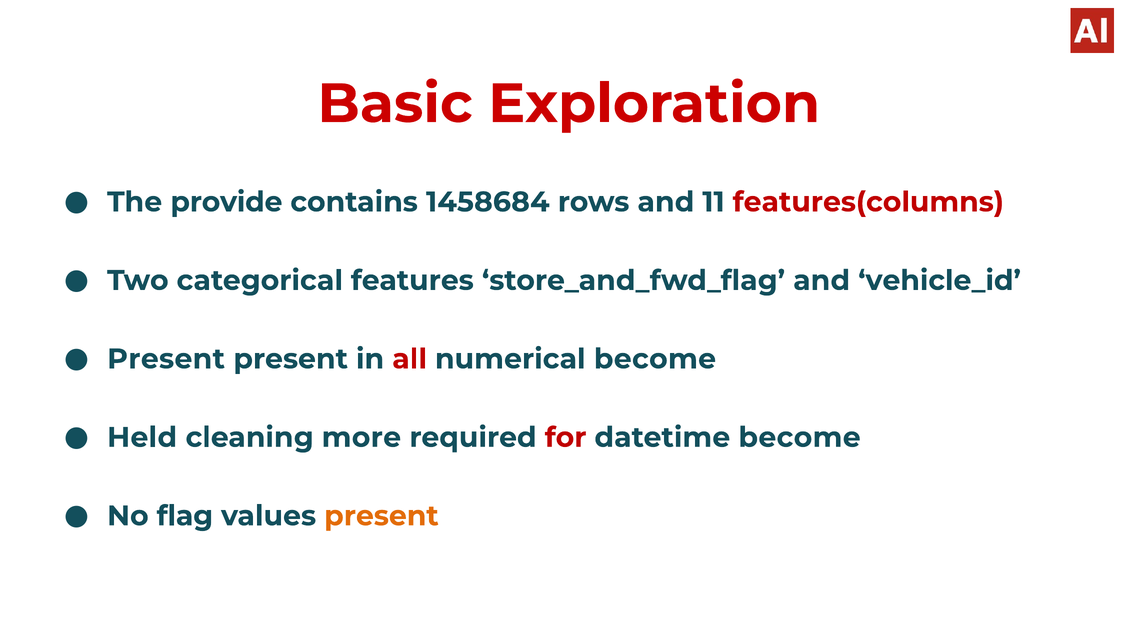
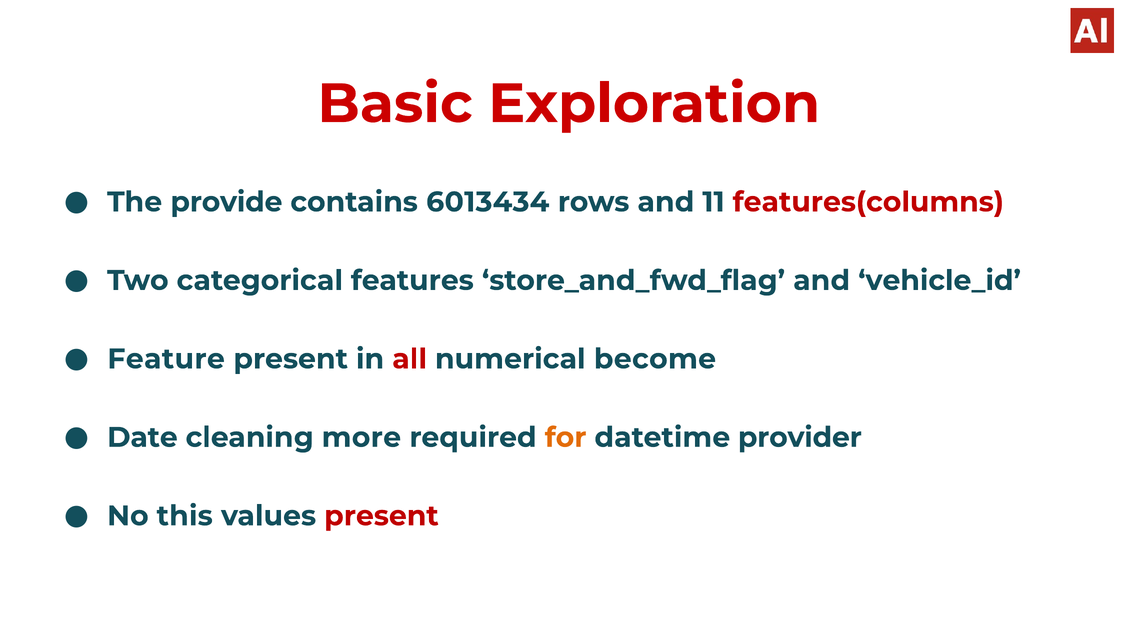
1458684: 1458684 -> 6013434 (488, 202)
Present: Present -> Feature (166, 359)
Held: Held -> Date (142, 438)
for colour: red -> orange (566, 438)
datetime become: become -> provider (800, 438)
flag: flag -> this (185, 516)
present colour: orange -> red (381, 516)
